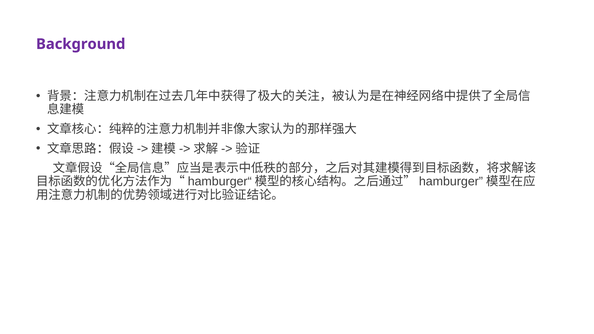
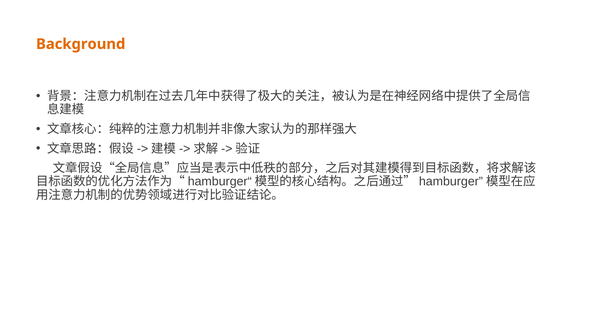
Background colour: purple -> orange (81, 44)
